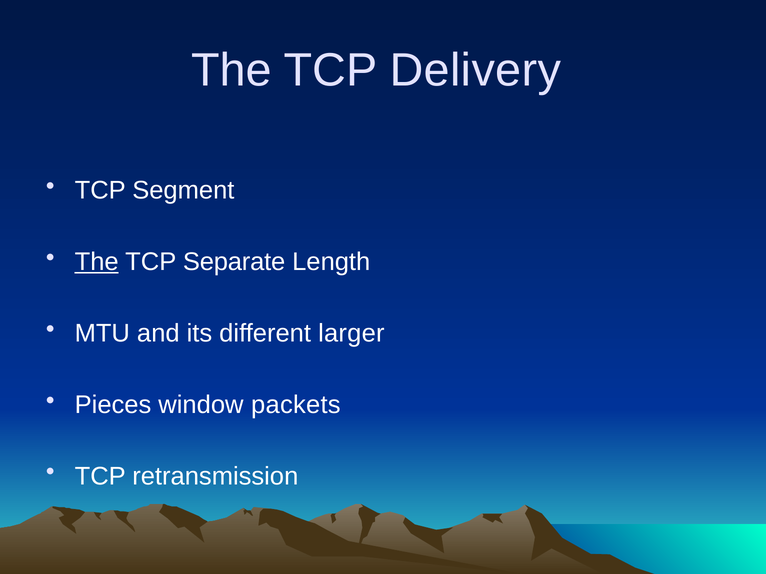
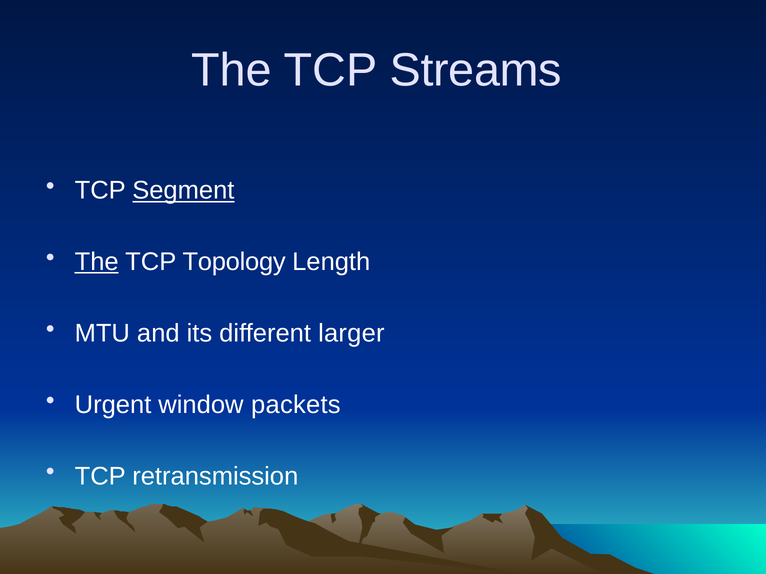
Delivery: Delivery -> Streams (476, 70)
Segment underline: none -> present (183, 191)
Separate: Separate -> Topology (234, 262)
Pieces: Pieces -> Urgent (113, 405)
